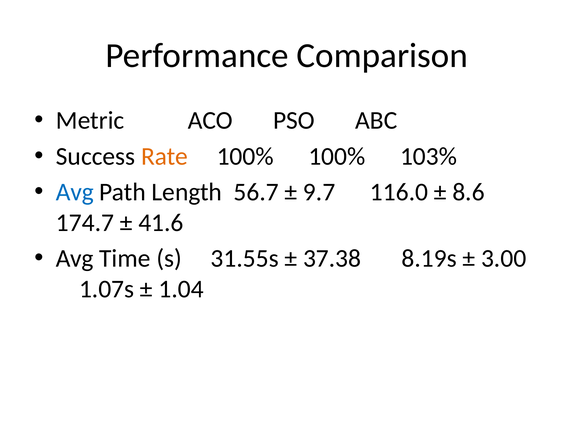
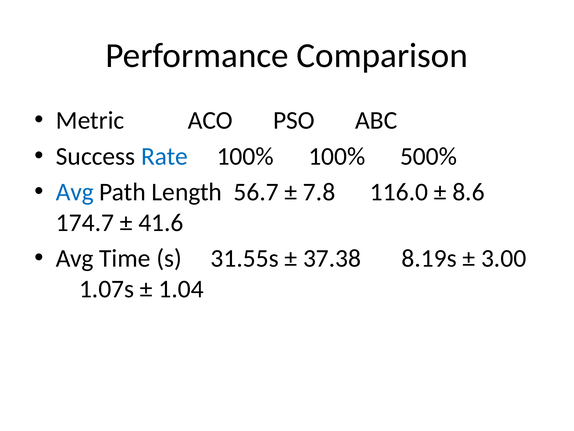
Rate colour: orange -> blue (164, 156)
103%: 103% -> 500% (428, 156)
9.7: 9.7 -> 7.8 (319, 192)
